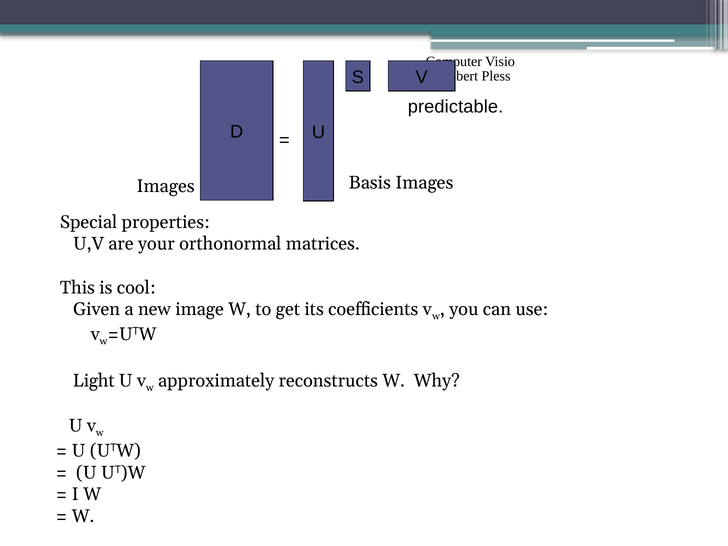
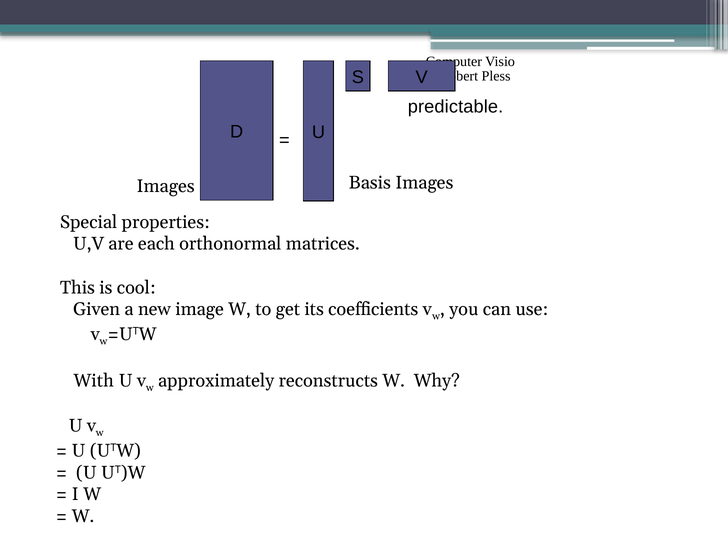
your: your -> each (156, 244)
Light: Light -> With (94, 381)
